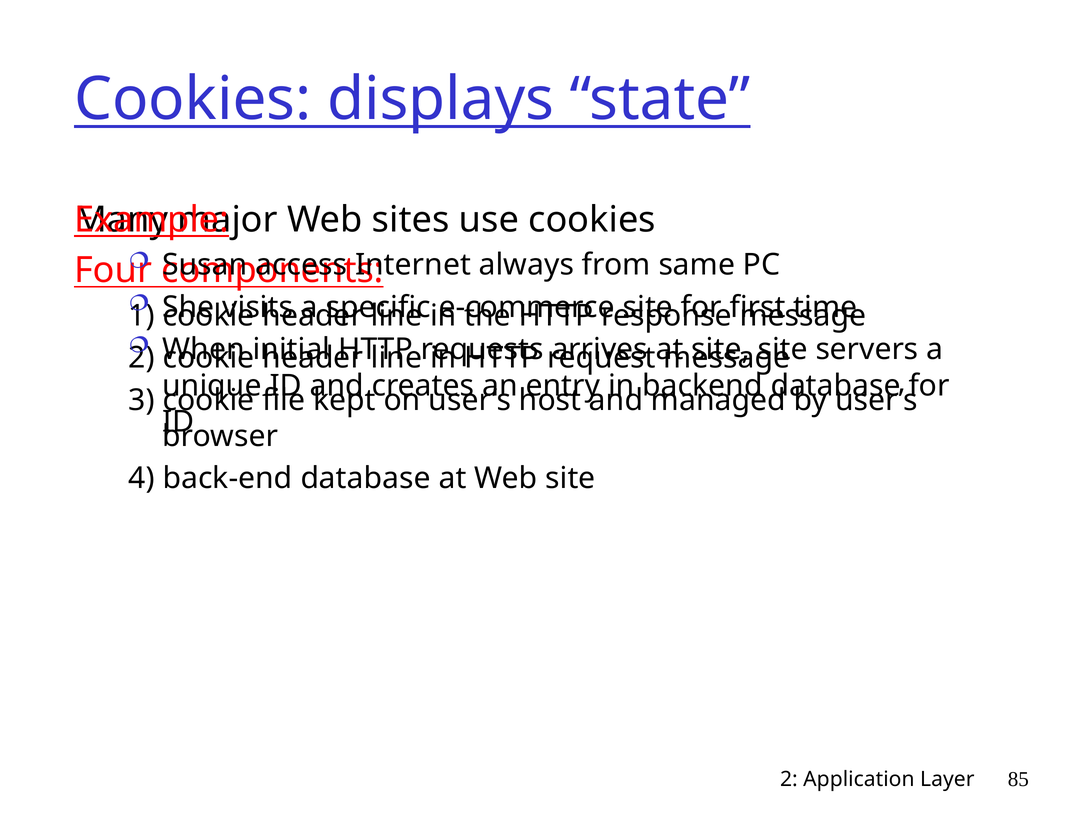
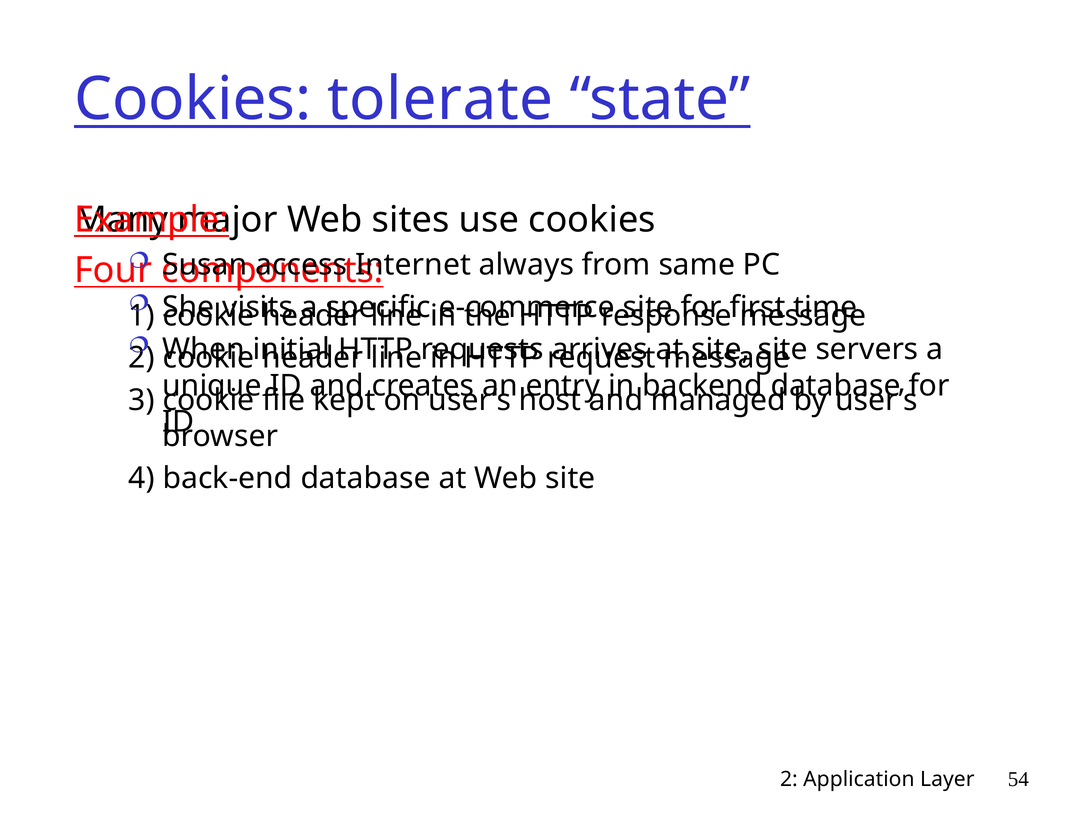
displays: displays -> tolerate (440, 99)
85: 85 -> 54 (1018, 779)
